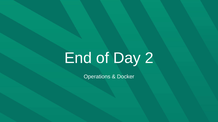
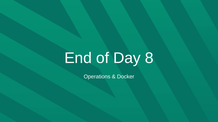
2: 2 -> 8 (149, 58)
